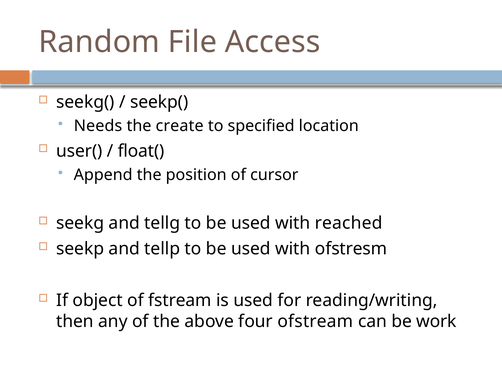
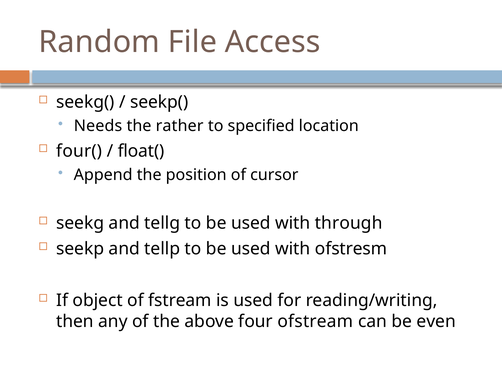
create: create -> rather (180, 126)
user(: user( -> four( (79, 151)
reached: reached -> through (349, 223)
work: work -> even (436, 321)
